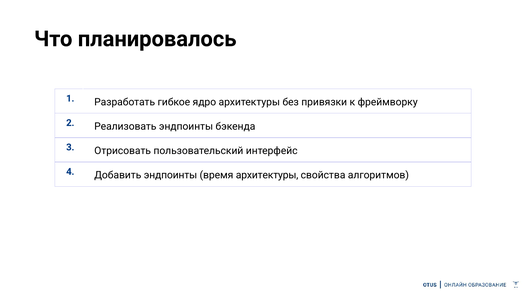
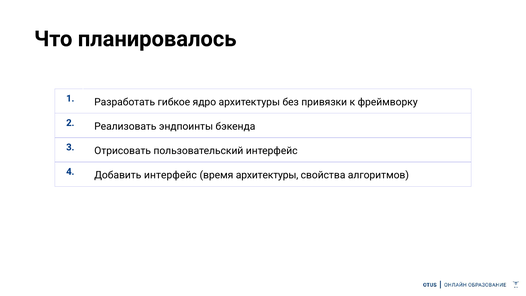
Добавить эндпоинты: эндпоинты -> интерфейс (170, 175)
